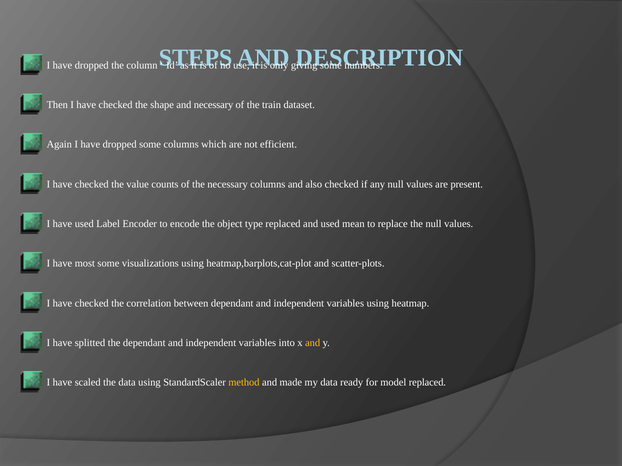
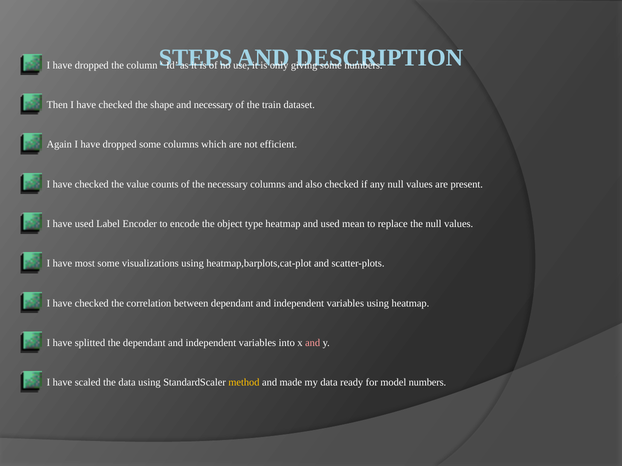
type replaced: replaced -> heatmap (283, 224)
and colour: yellow -> pink (313, 343)
model replaced: replaced -> numbers (427, 383)
